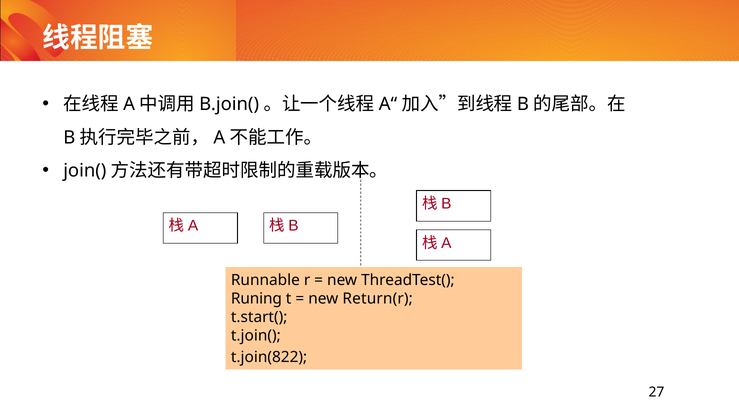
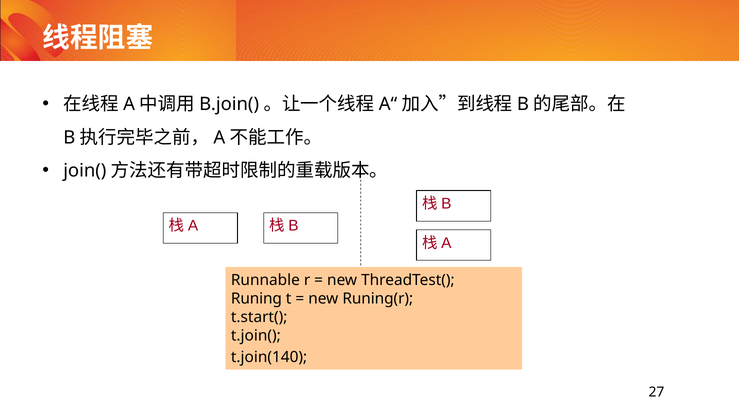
Return(r: Return(r -> Runing(r (378, 298)
t.join(822: t.join(822 -> t.join(140 (269, 357)
